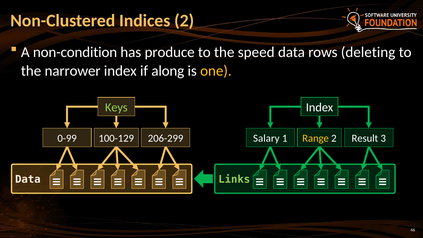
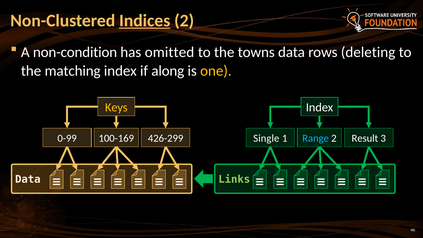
Indices underline: none -> present (145, 21)
produce: produce -> omitted (169, 52)
speed: speed -> towns (256, 52)
narrower: narrower -> matching (73, 71)
Keys colour: light green -> yellow (116, 107)
100-129: 100-129 -> 100-169 (116, 138)
206-299: 206-299 -> 426-299 (166, 138)
Salary: Salary -> Single (266, 138)
Range colour: yellow -> light blue (316, 138)
